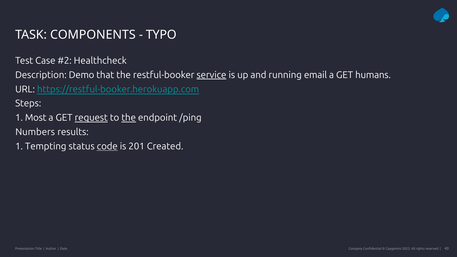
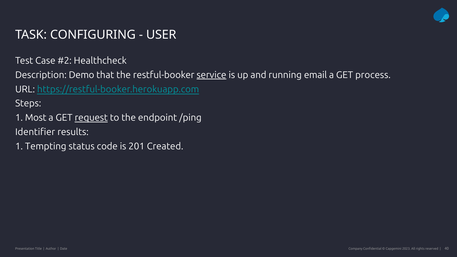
COMPONENTS: COMPONENTS -> CONFIGURING (93, 35)
TYPO: TYPO -> USER (161, 35)
humans: humans -> process (373, 75)
the underline: present -> none (129, 118)
Numbers: Numbers -> Identifier (35, 132)
code underline: present -> none (107, 146)
